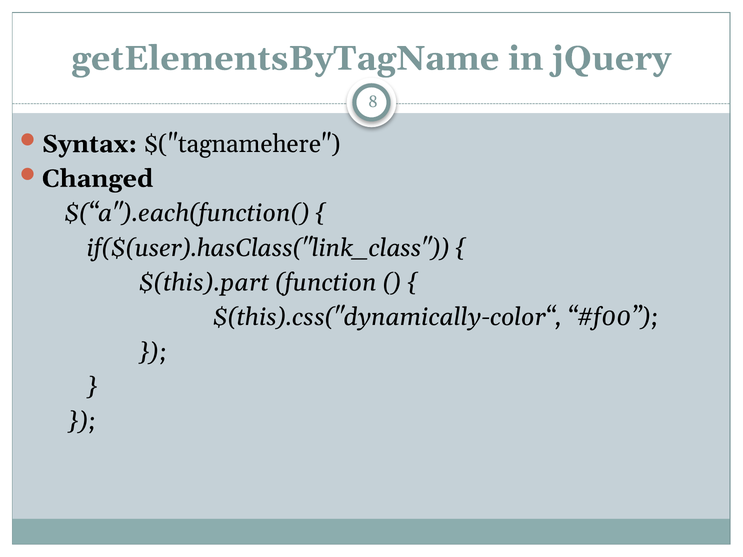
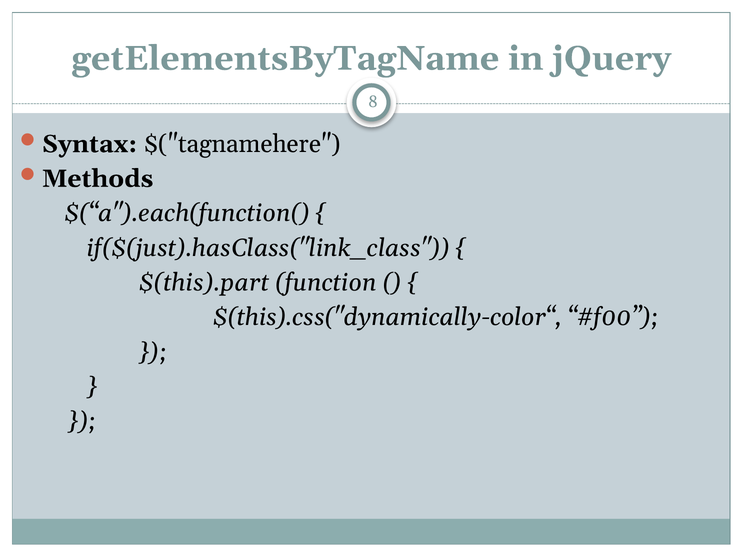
Changed: Changed -> Methods (98, 179)
if($(user).hasClass("link_class: if($(user).hasClass("link_class -> if($(just).hasClass("link_class (268, 248)
